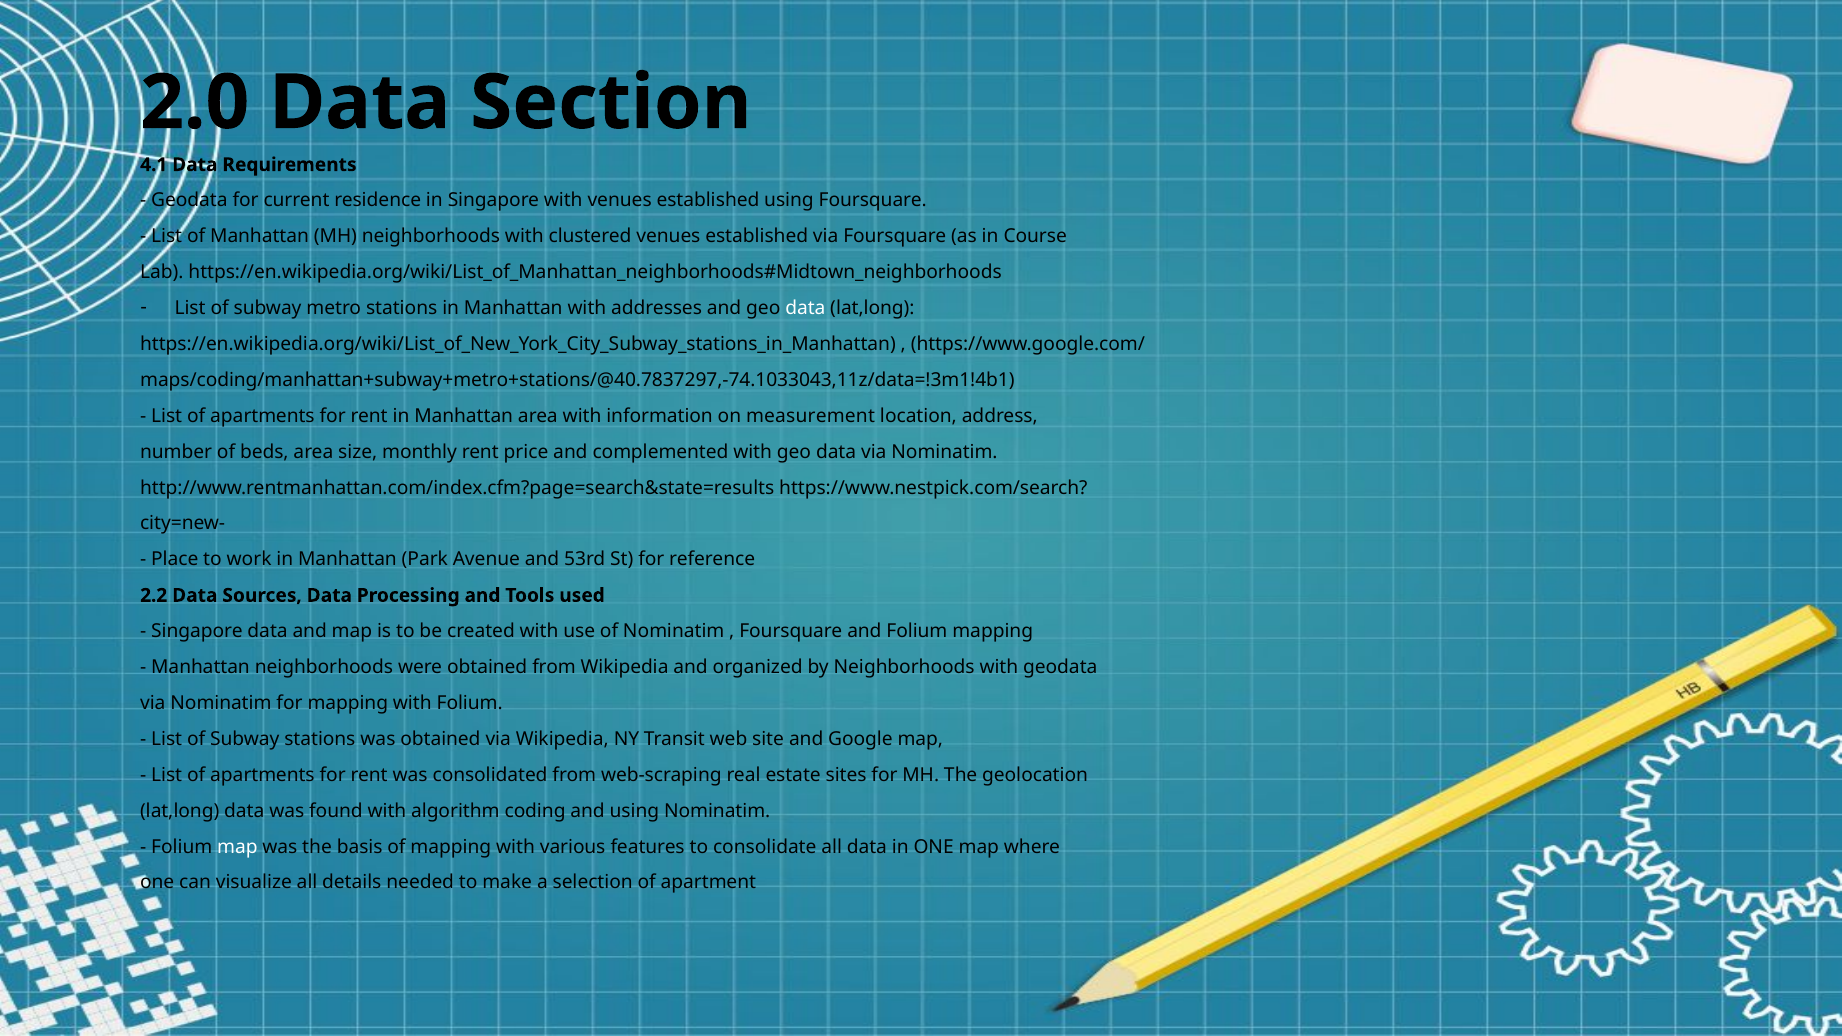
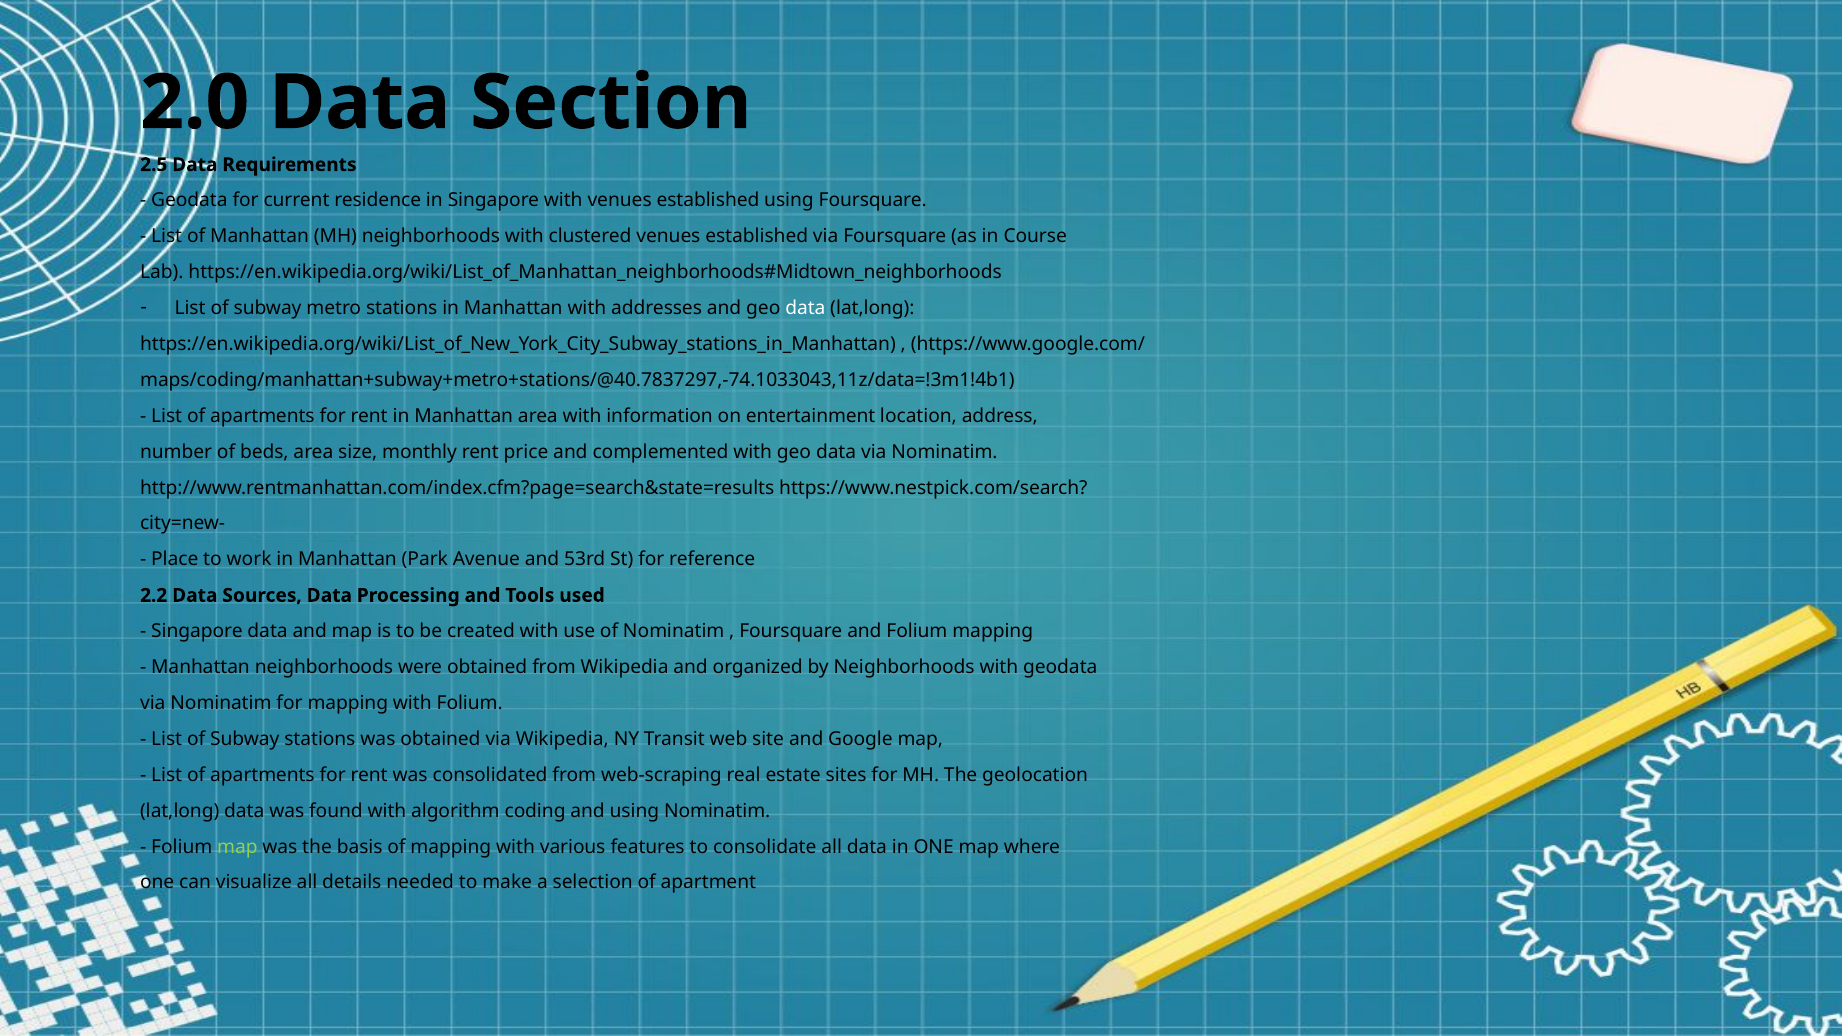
4.1: 4.1 -> 2.5 (154, 165)
measurement: measurement -> entertainment (811, 416)
map colour: white -> light green (237, 847)
